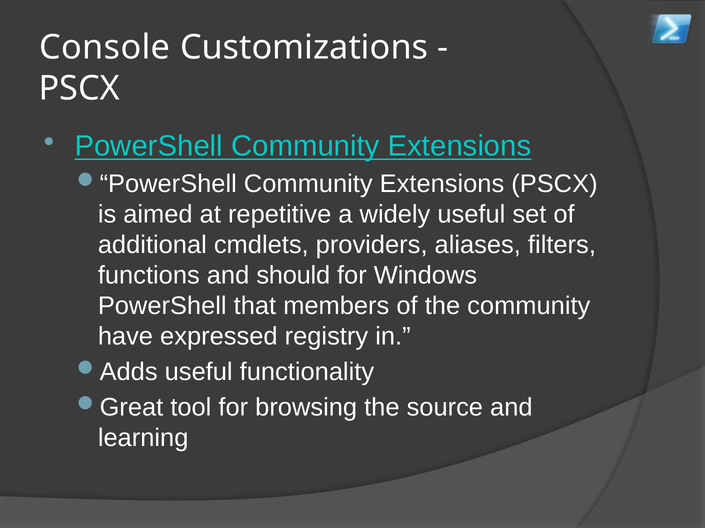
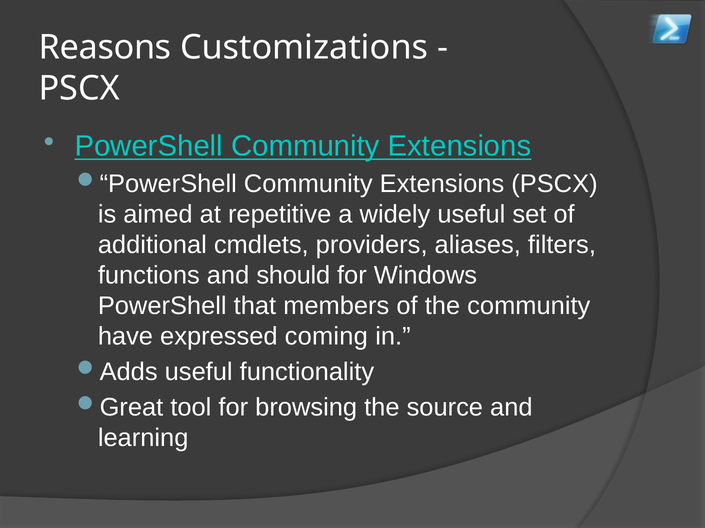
Console: Console -> Reasons (105, 48)
registry: registry -> coming (326, 337)
